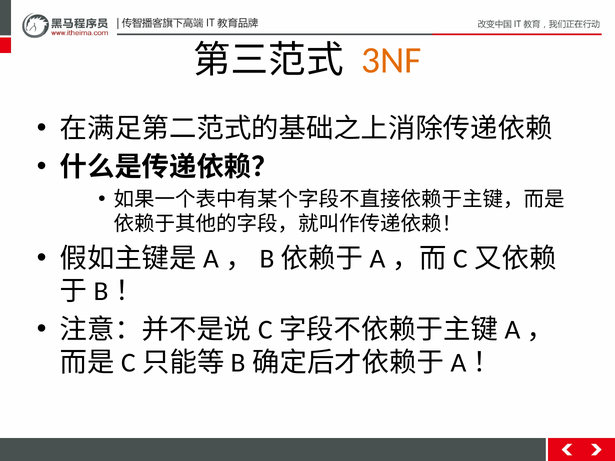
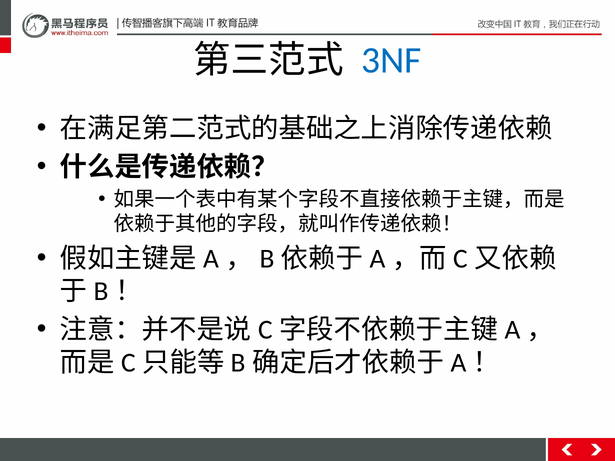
3NF colour: orange -> blue (391, 60)
